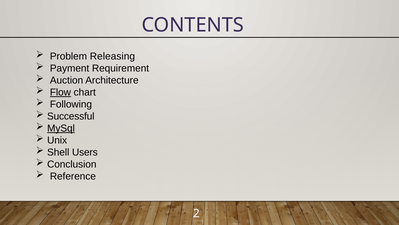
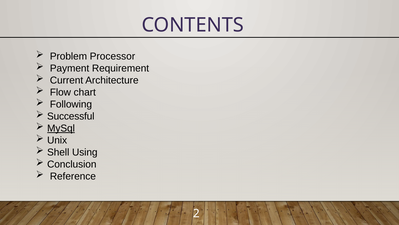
Releasing: Releasing -> Processor (112, 56)
Auction: Auction -> Current (67, 80)
Flow underline: present -> none (60, 92)
Users: Users -> Using (85, 152)
